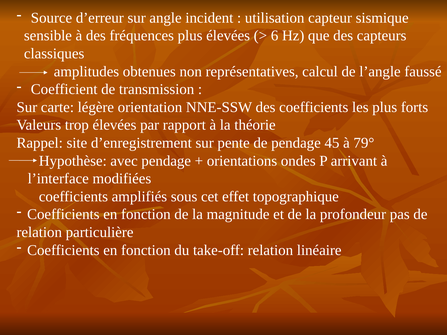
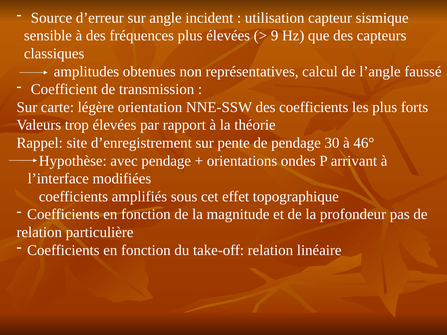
6: 6 -> 9 (275, 36)
45: 45 -> 30 (332, 143)
79°: 79° -> 46° (364, 143)
